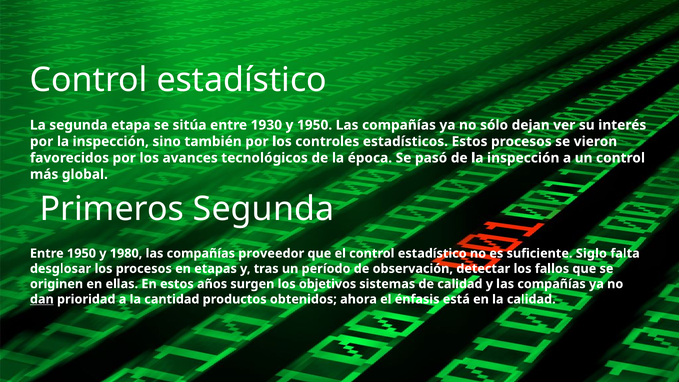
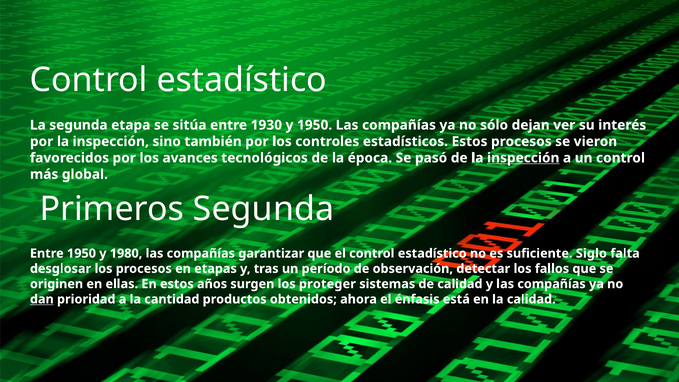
inspección underline: none -> present (523, 158)
proveedor: proveedor -> garantizar (271, 253)
objetivos: objetivos -> proteger (327, 284)
